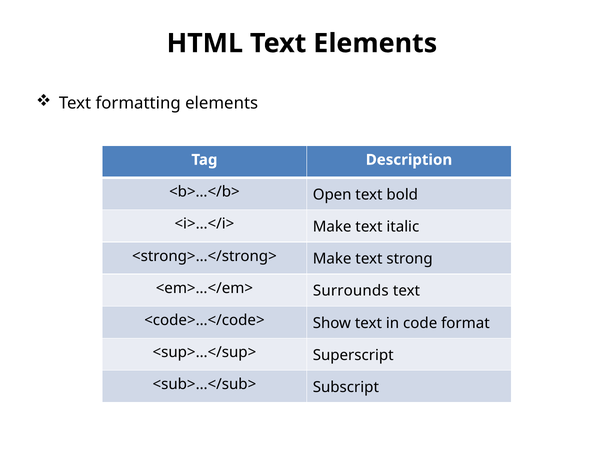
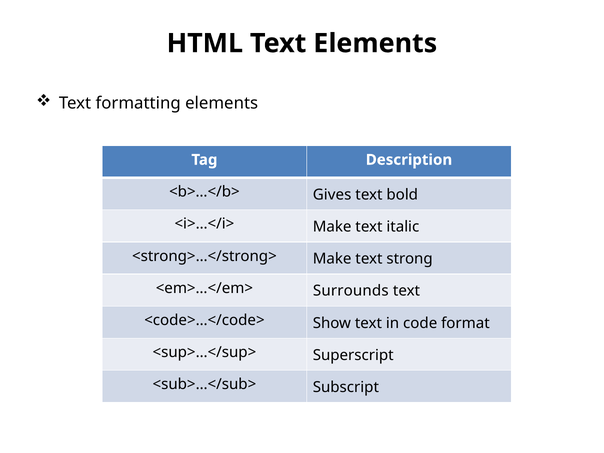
Open: Open -> Gives (332, 195)
